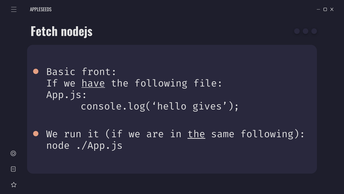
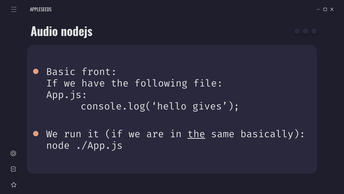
Fetch: Fetch -> Audio (44, 32)
have underline: present -> none (93, 83)
same following: following -> basically (273, 134)
